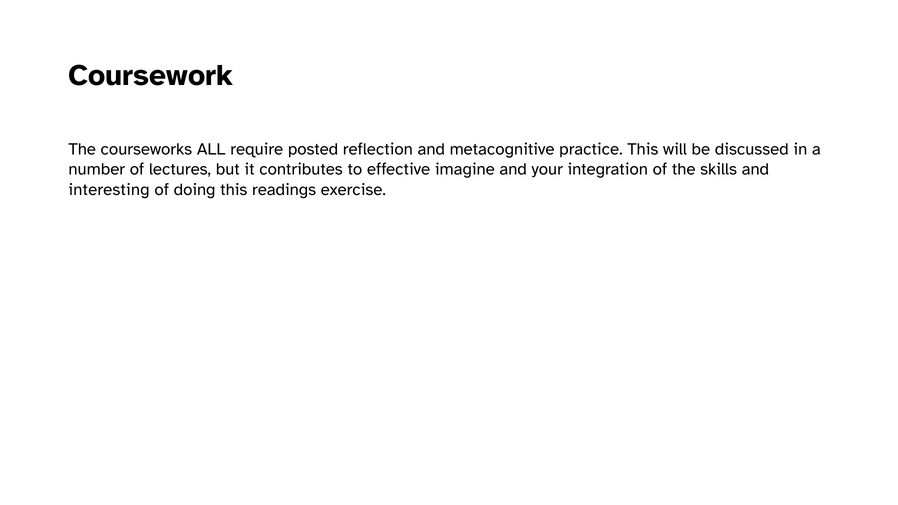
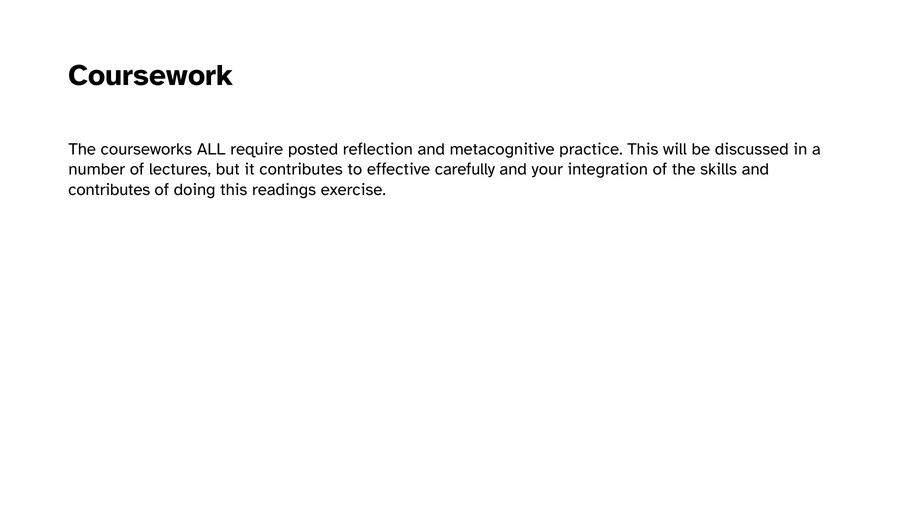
imagine: imagine -> carefully (465, 169)
interesting: interesting -> contributes (109, 190)
